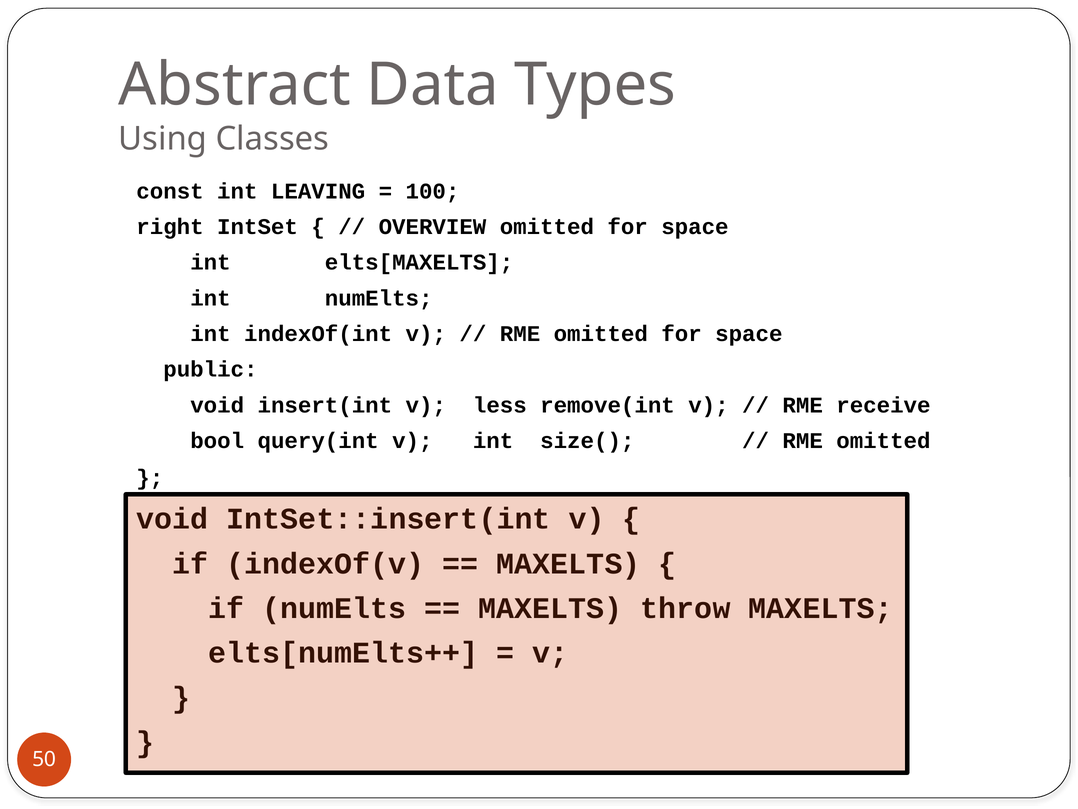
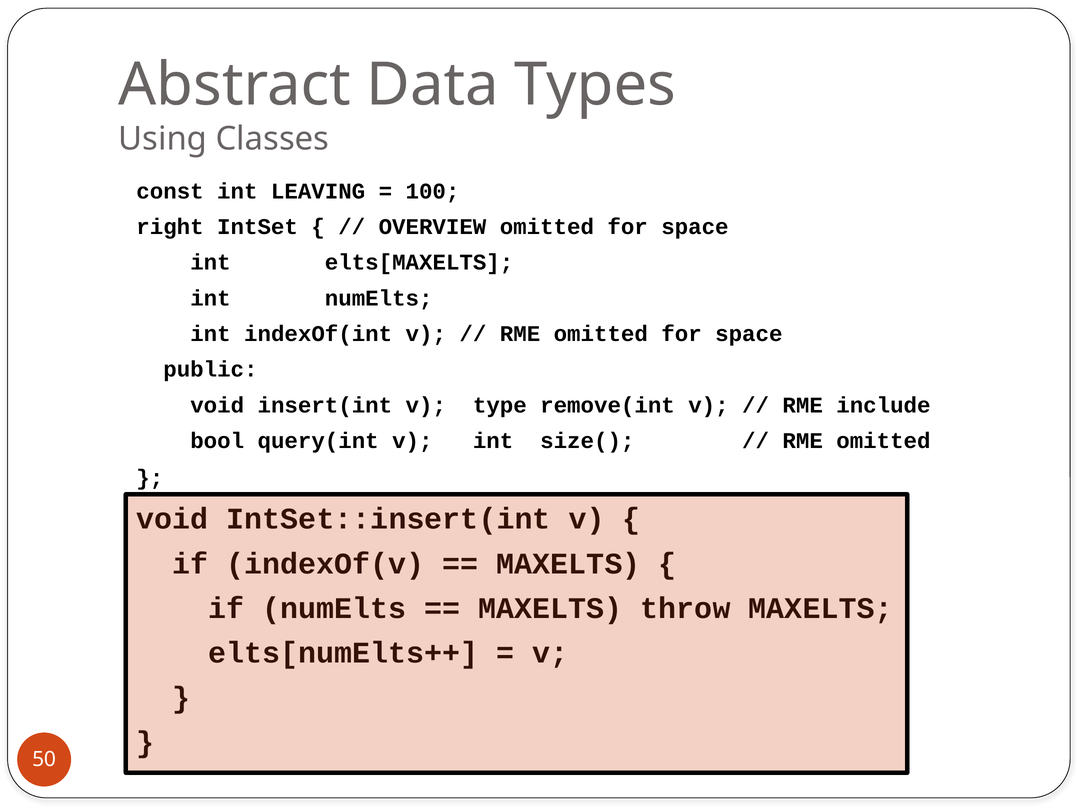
less: less -> type (500, 405)
receive: receive -> include (883, 405)
